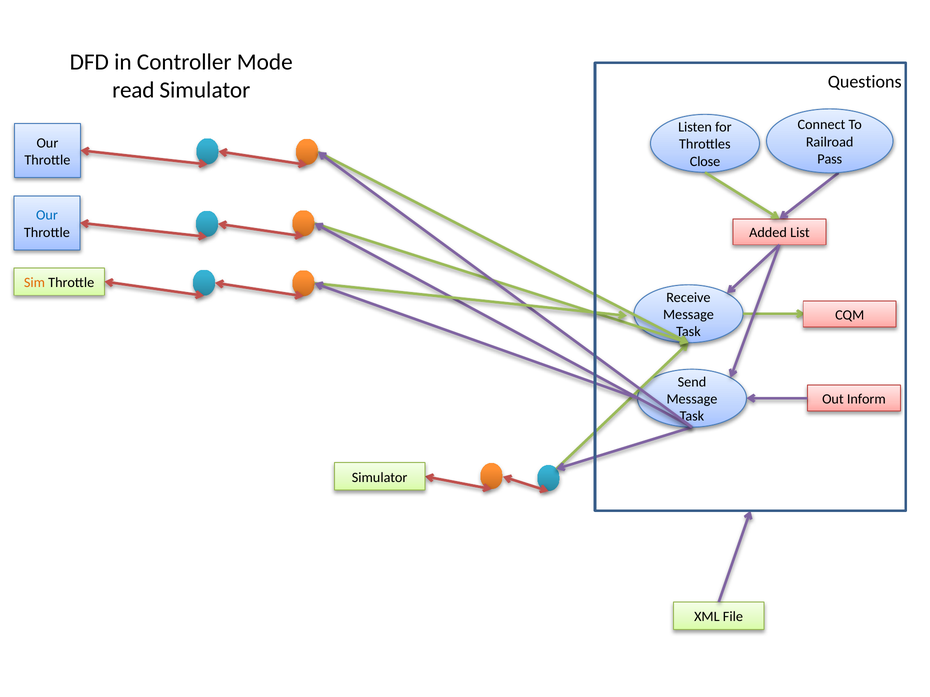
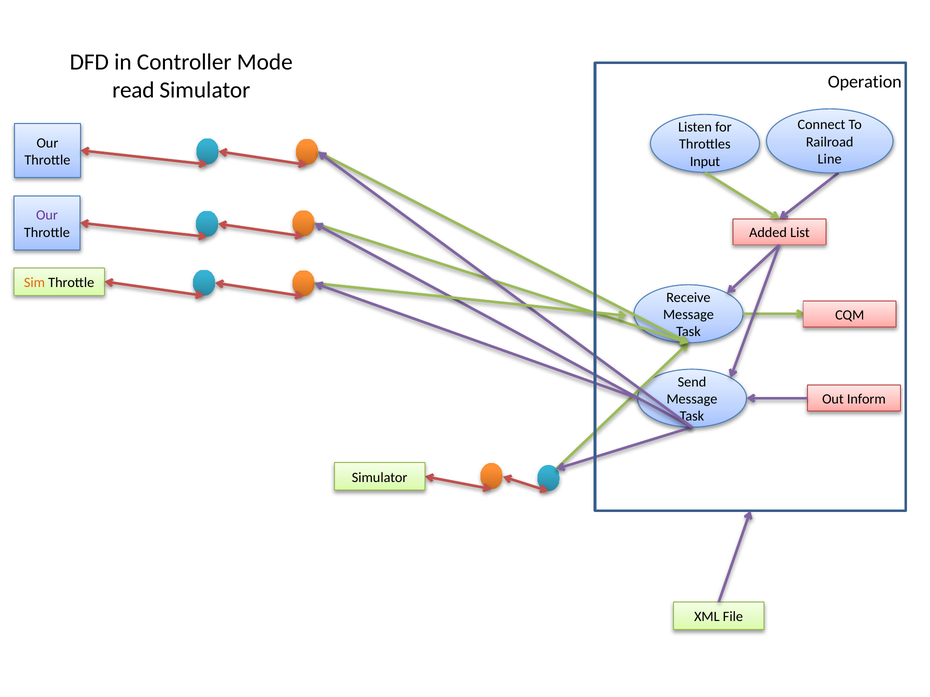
Questions: Questions -> Operation (865, 82)
Pass: Pass -> Line (830, 159)
Close: Close -> Input (705, 161)
Our colour: blue -> purple (47, 215)
